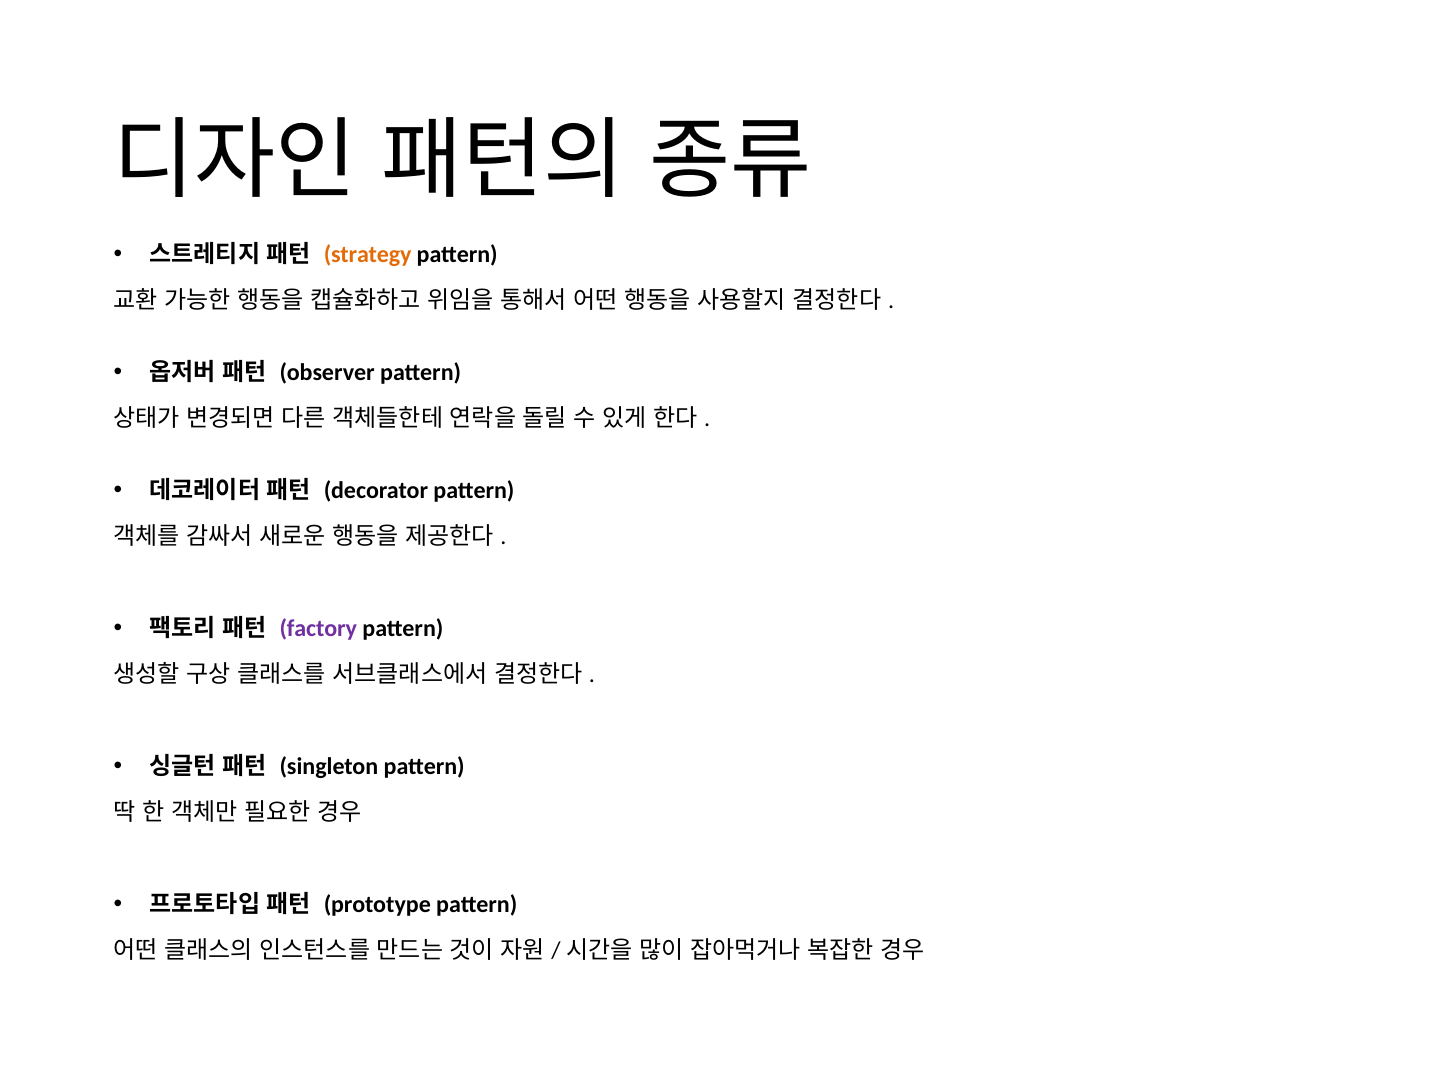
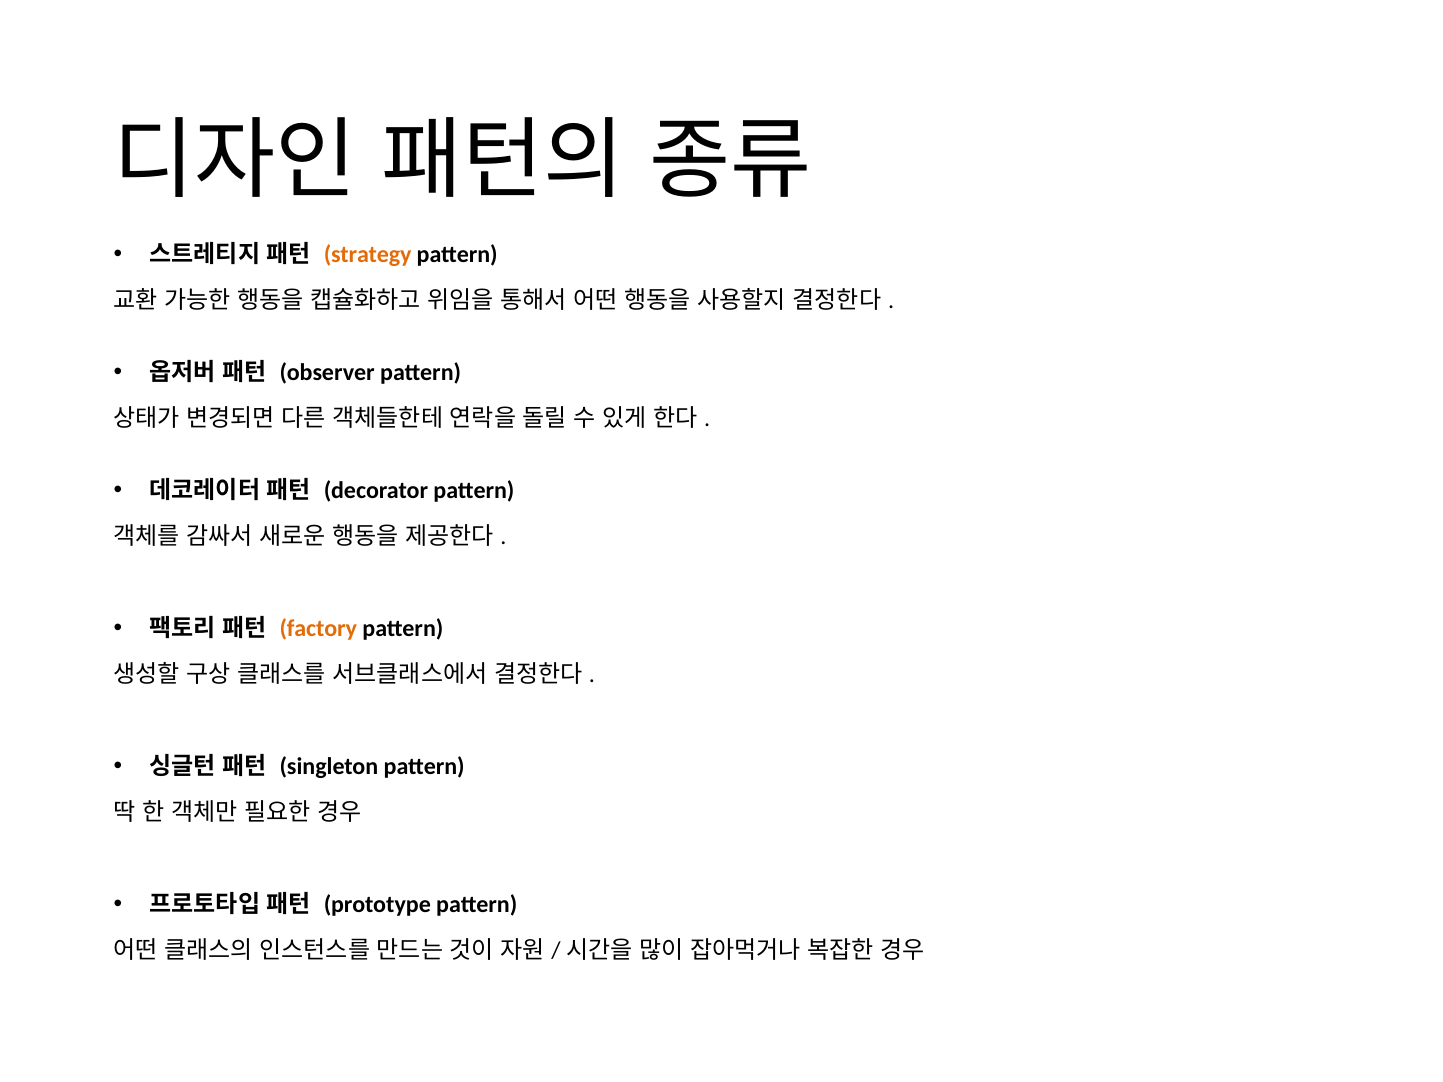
factory colour: purple -> orange (318, 629)
